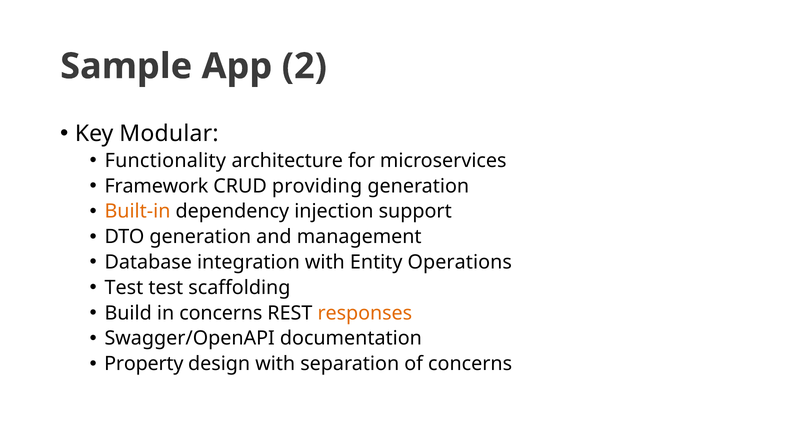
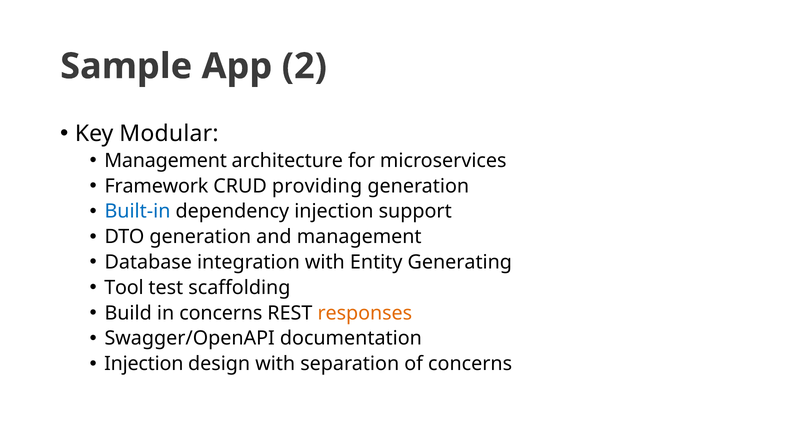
Functionality: Functionality -> Management (166, 161)
Built-in colour: orange -> blue (137, 211)
Operations: Operations -> Generating (460, 262)
Test: Test -> Tool (124, 288)
Property: Property -> Injection (144, 364)
